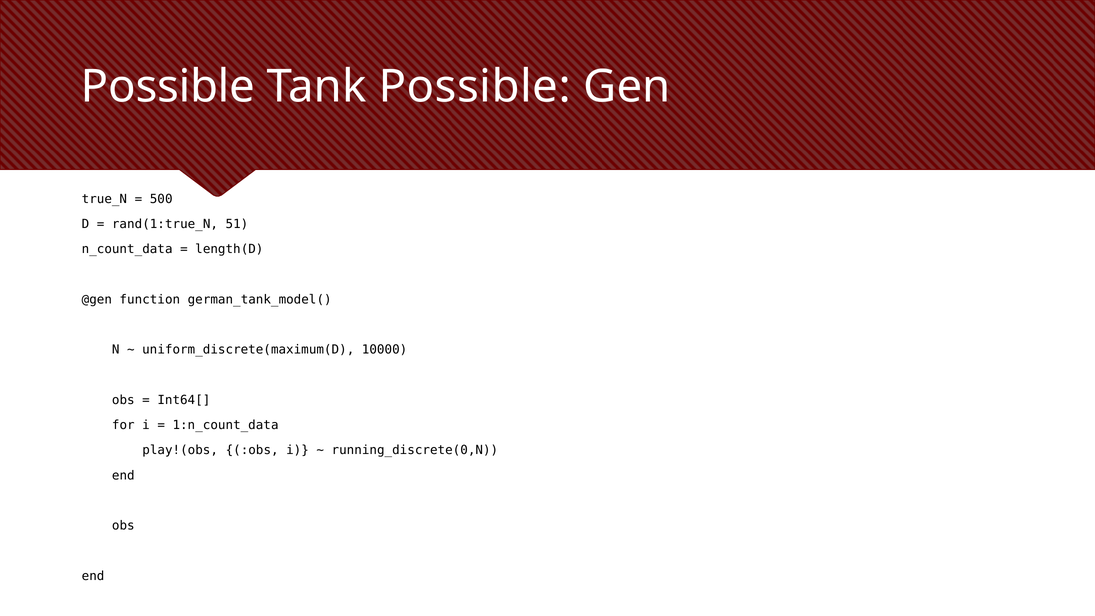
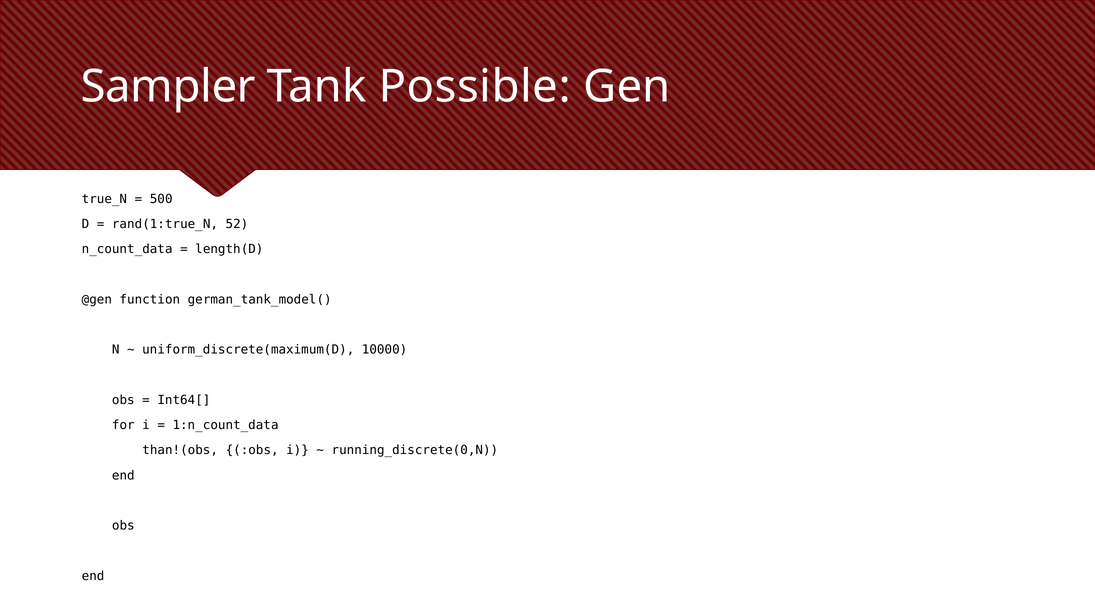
Possible: Possible -> Sampler (168, 87)
51: 51 -> 52 (237, 224)
play!(obs: play!(obs -> than!(obs (180, 450)
